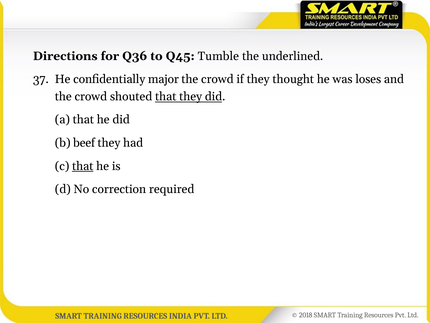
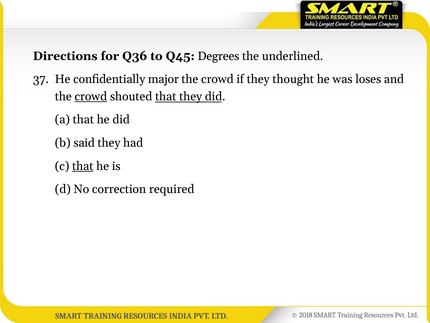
Tumble: Tumble -> Degrees (218, 56)
crowd underline: none -> present (91, 96)
beef: beef -> said (84, 143)
